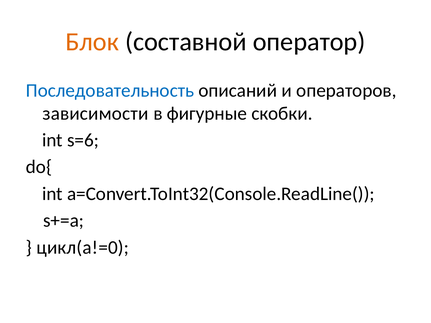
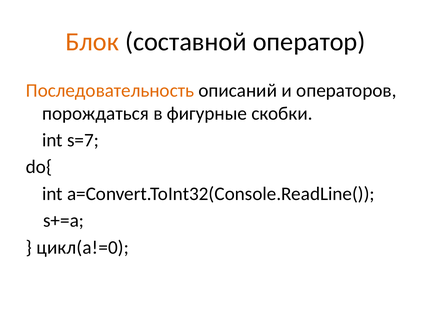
Последовательность colour: blue -> orange (110, 90)
зависимости: зависимости -> порождаться (96, 113)
s=6: s=6 -> s=7 (83, 140)
